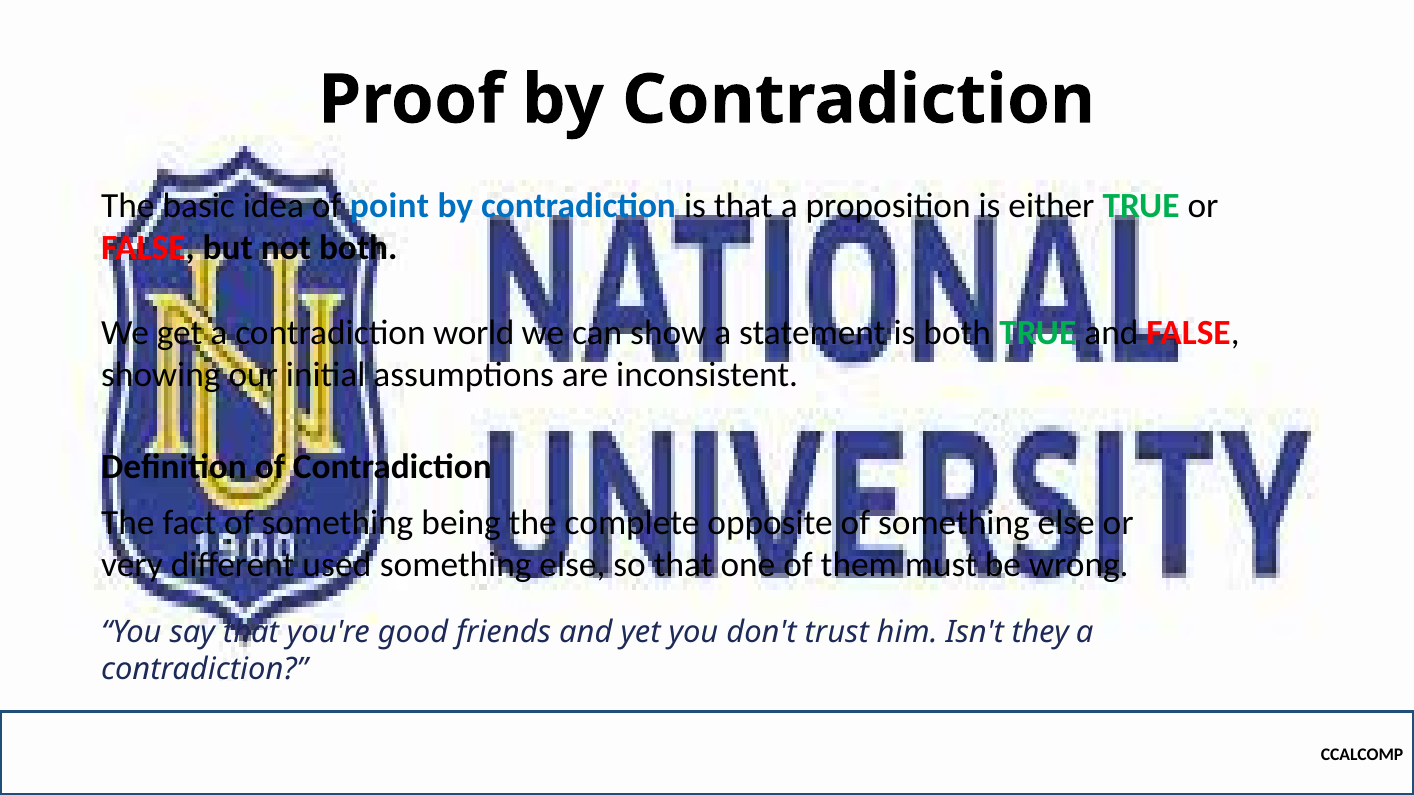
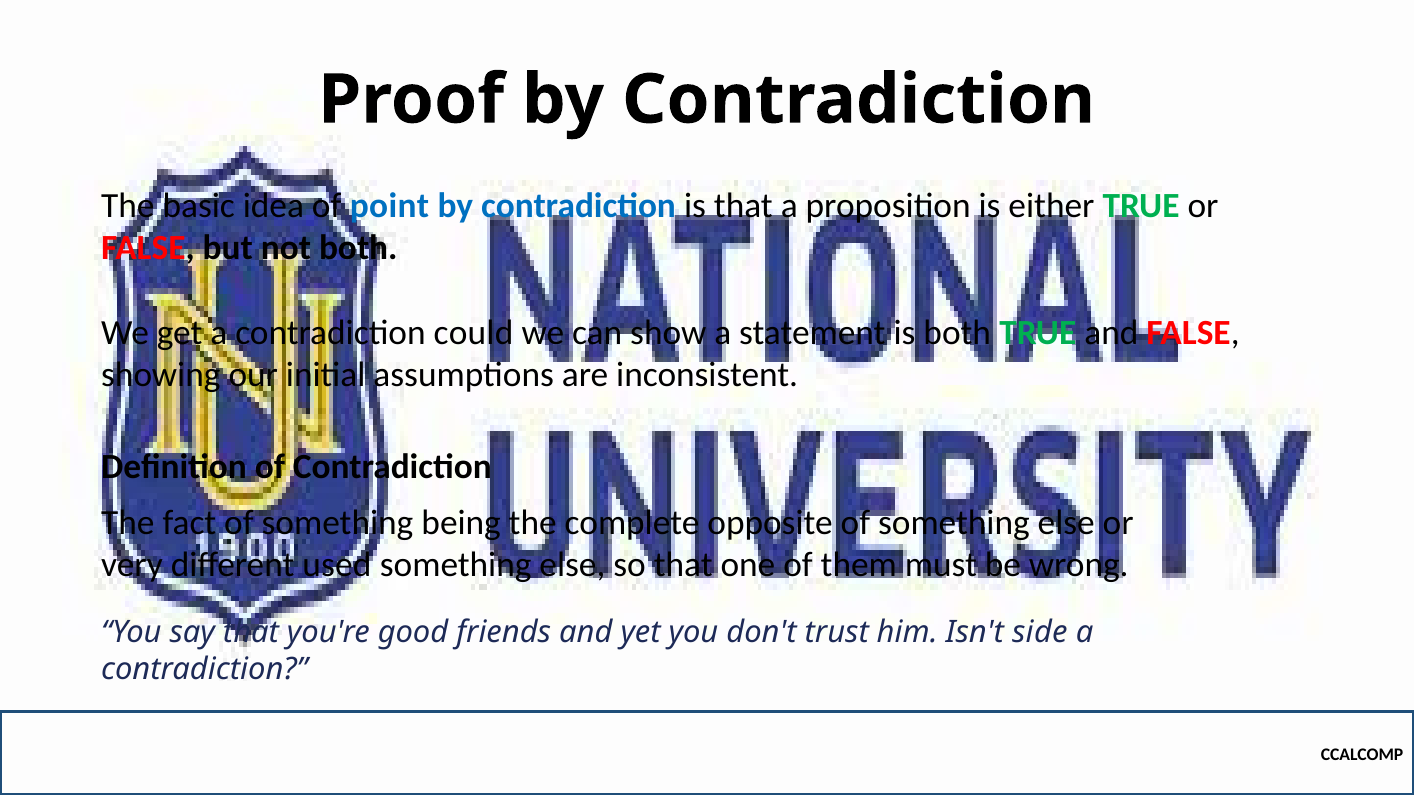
world: world -> could (473, 333)
they: they -> side (1040, 632)
